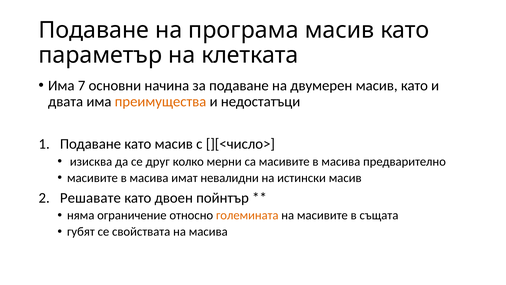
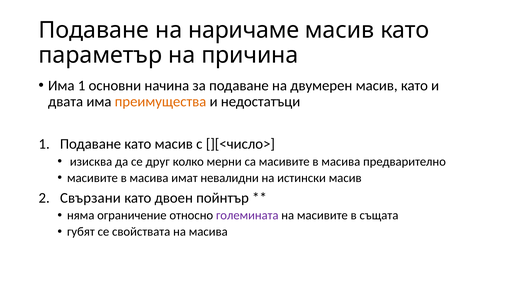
програма: програма -> наричаме (244, 30)
клетката: клетката -> причина (250, 55)
Има 7: 7 -> 1 (82, 86)
Решавате: Решавате -> Свързани (90, 198)
големината colour: orange -> purple (247, 215)
